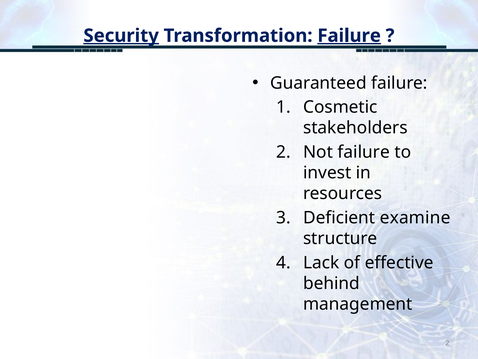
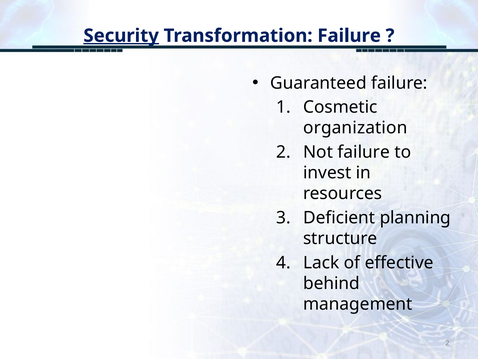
Failure underline: present -> none (349, 36)
stakeholders: stakeholders -> organization (355, 128)
examine: examine -> planning (415, 217)
